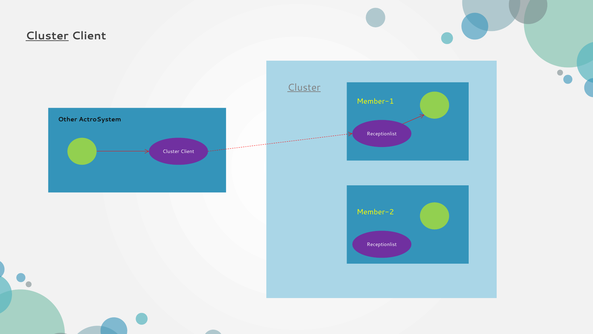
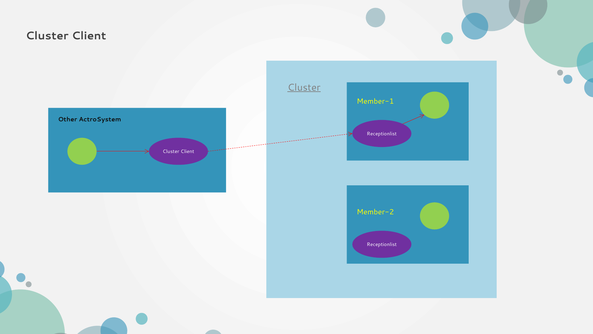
Cluster underline: present -> none (47, 36)
